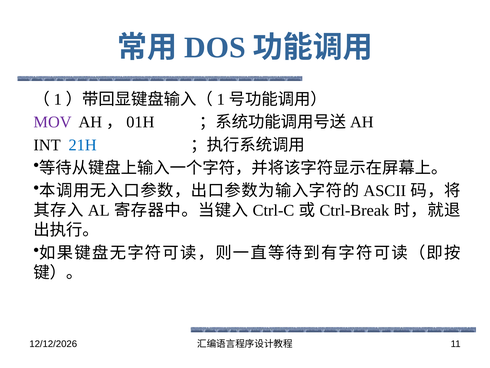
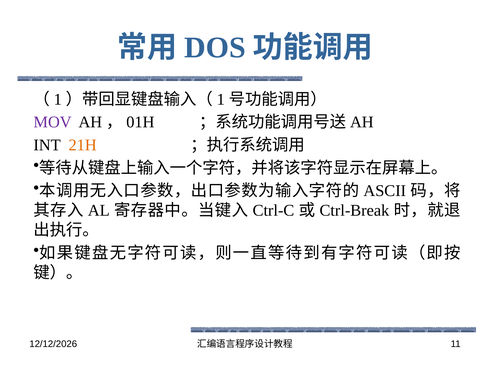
21H colour: blue -> orange (83, 145)
